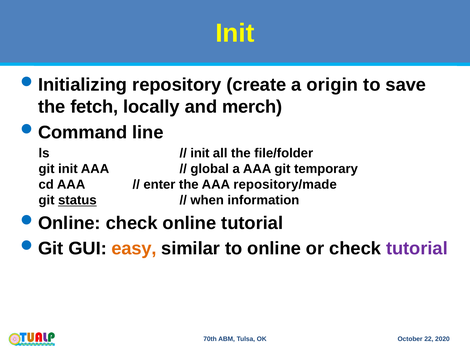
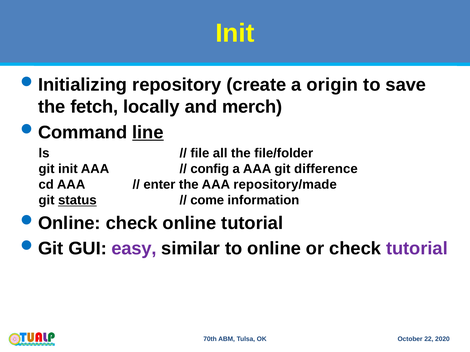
line underline: none -> present (148, 133)
init: init -> file (200, 154)
global: global -> config (210, 169)
temporary: temporary -> difference (326, 169)
when: when -> come (207, 201)
easy colour: orange -> purple (134, 249)
